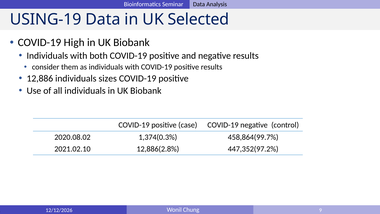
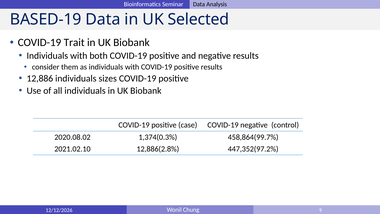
USING-19: USING-19 -> BASED-19 (46, 19)
High: High -> Trait (74, 42)
